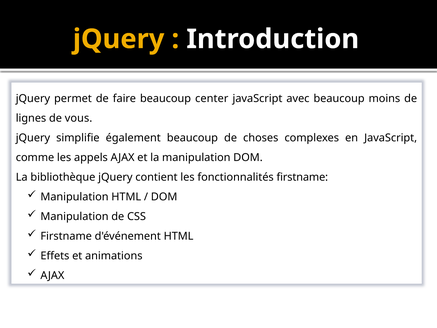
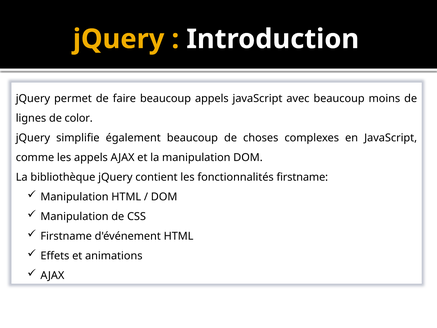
beaucoup center: center -> appels (212, 99)
vous: vous -> color (79, 118)
